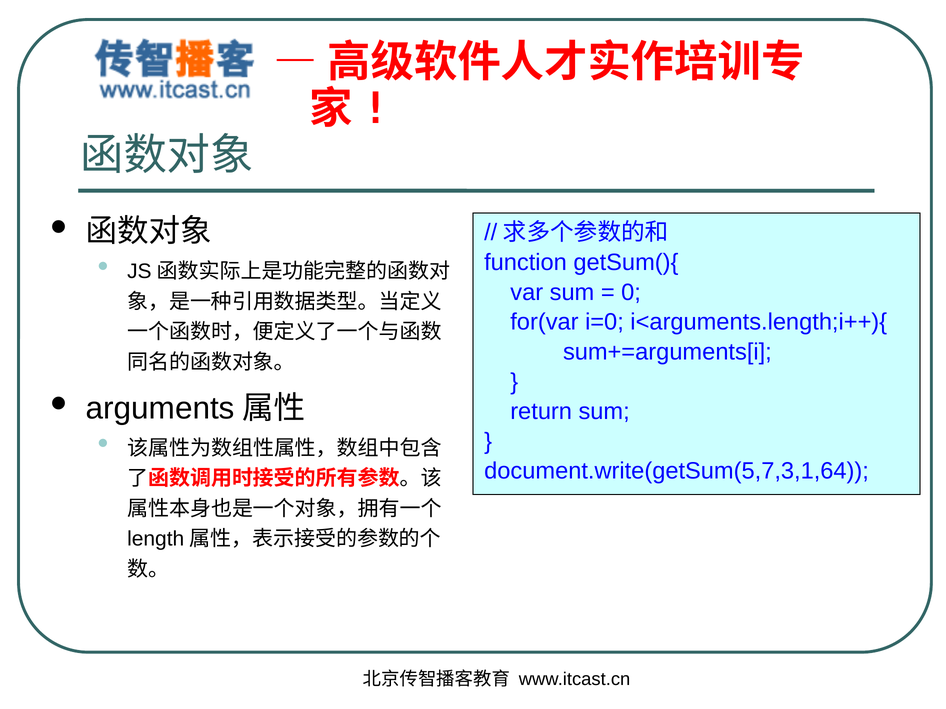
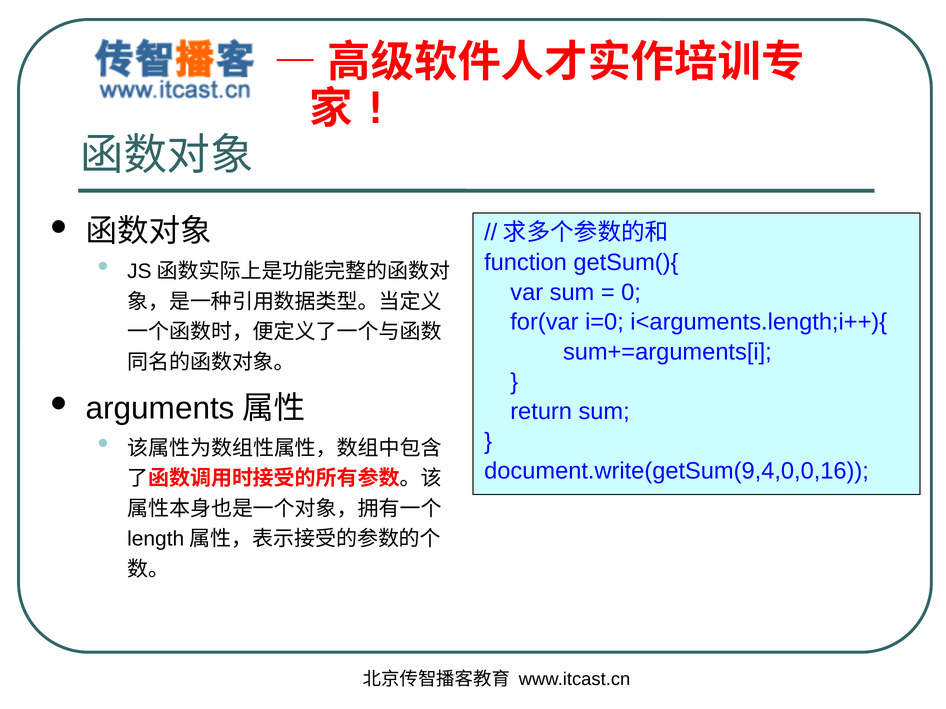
document.write(getSum(5,7,3,1,64: document.write(getSum(5,7,3,1,64 -> document.write(getSum(9,4,0,0,16 (677, 471)
